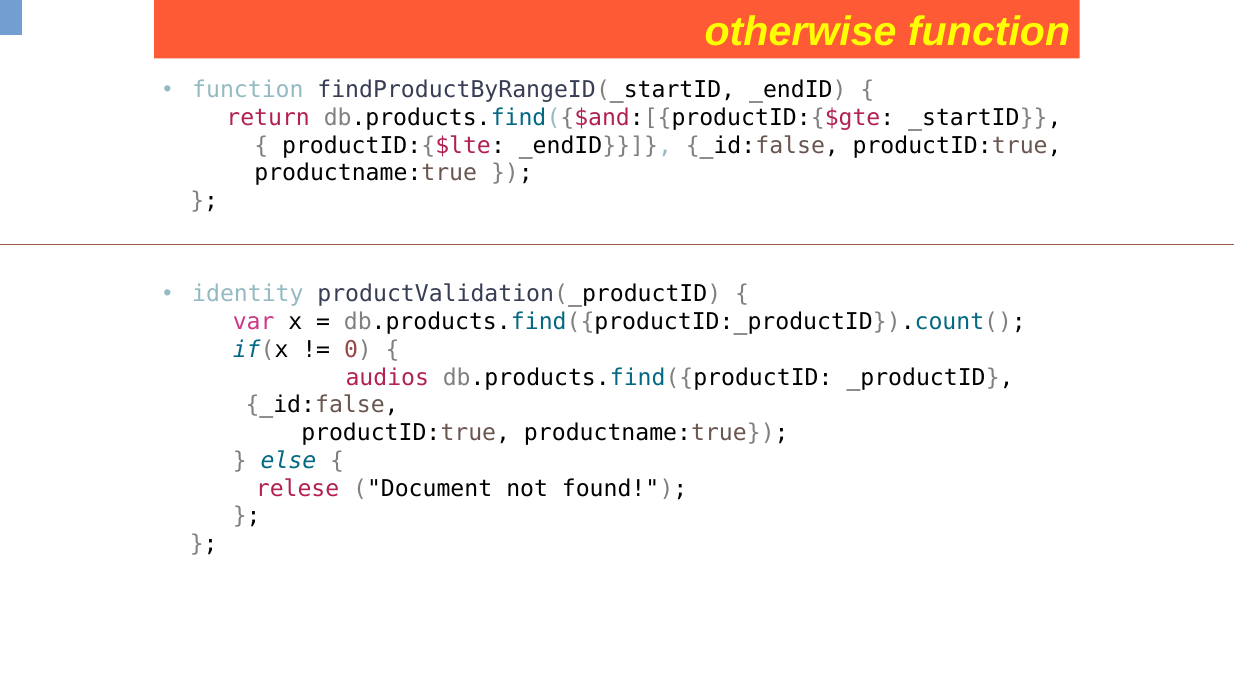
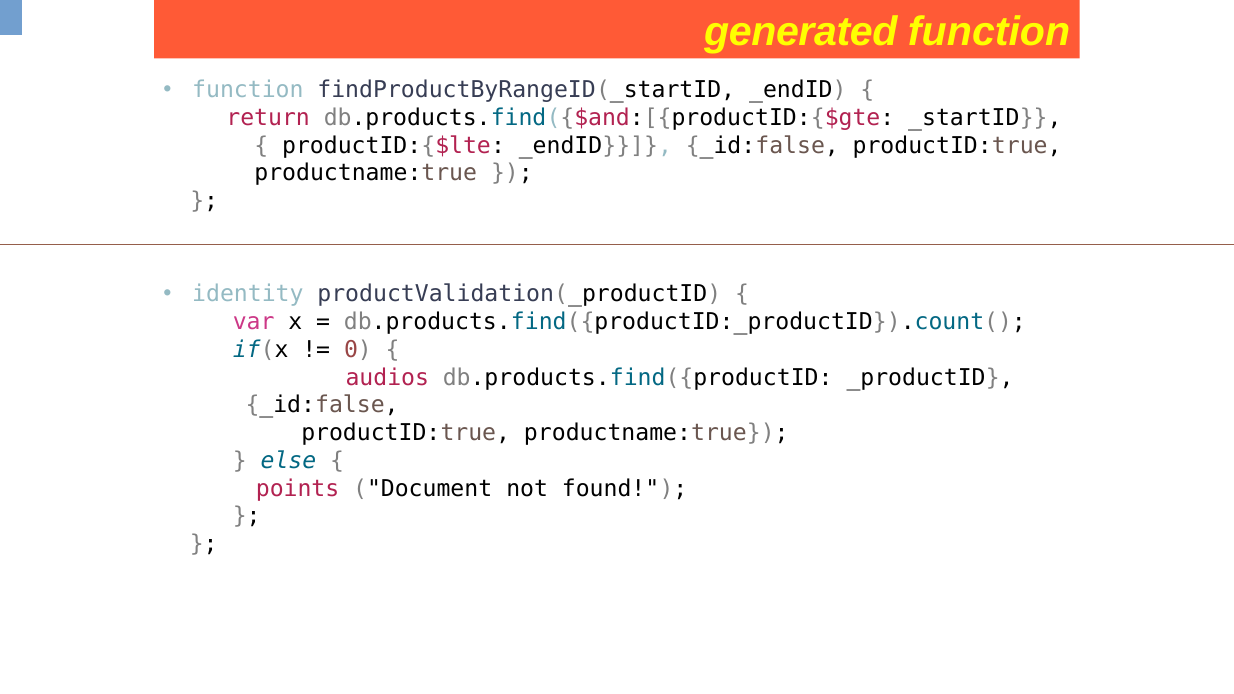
otherwise: otherwise -> generated (801, 32)
relese: relese -> points (298, 489)
